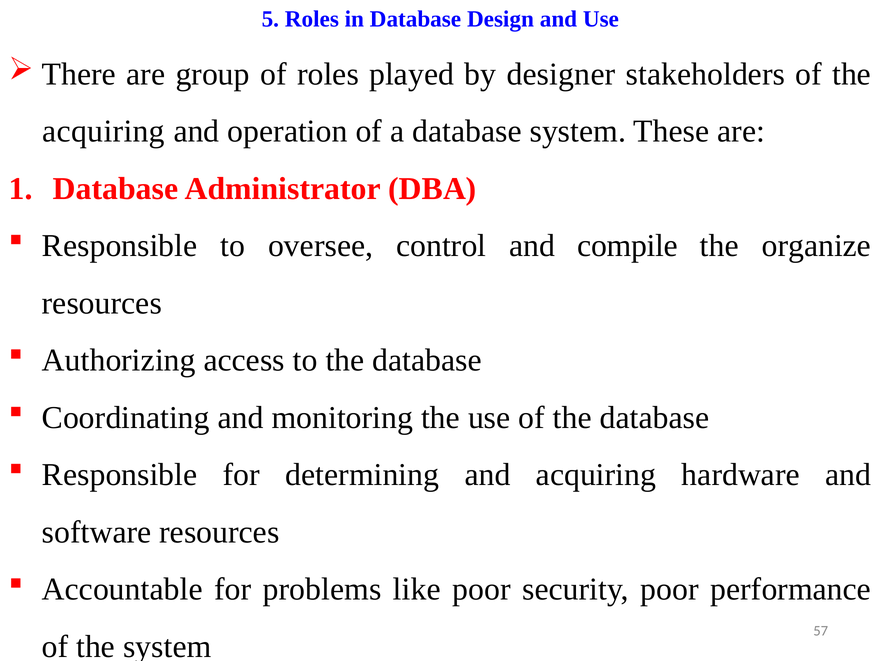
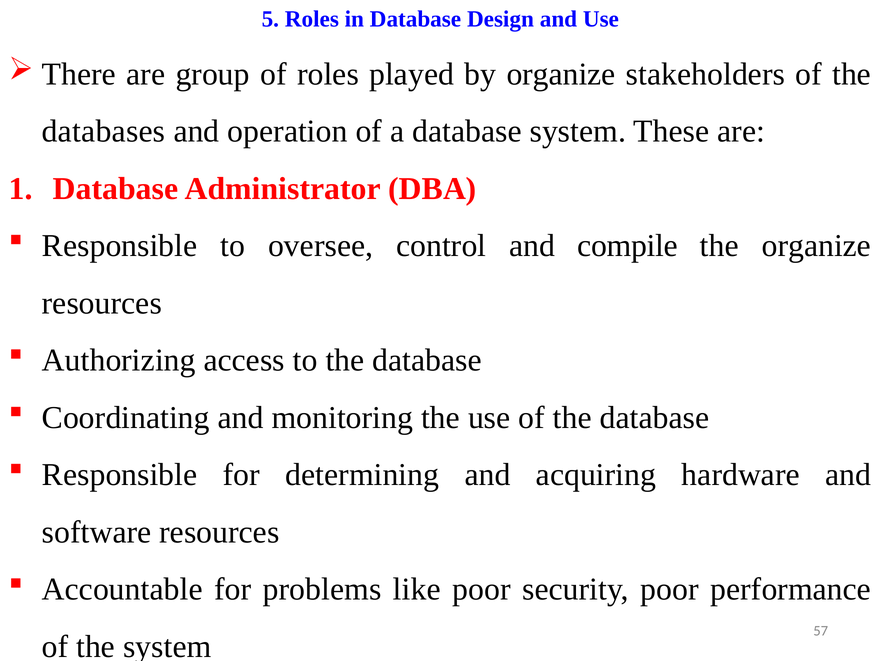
by designer: designer -> organize (561, 74)
acquiring: acquiring -> databases (104, 131)
